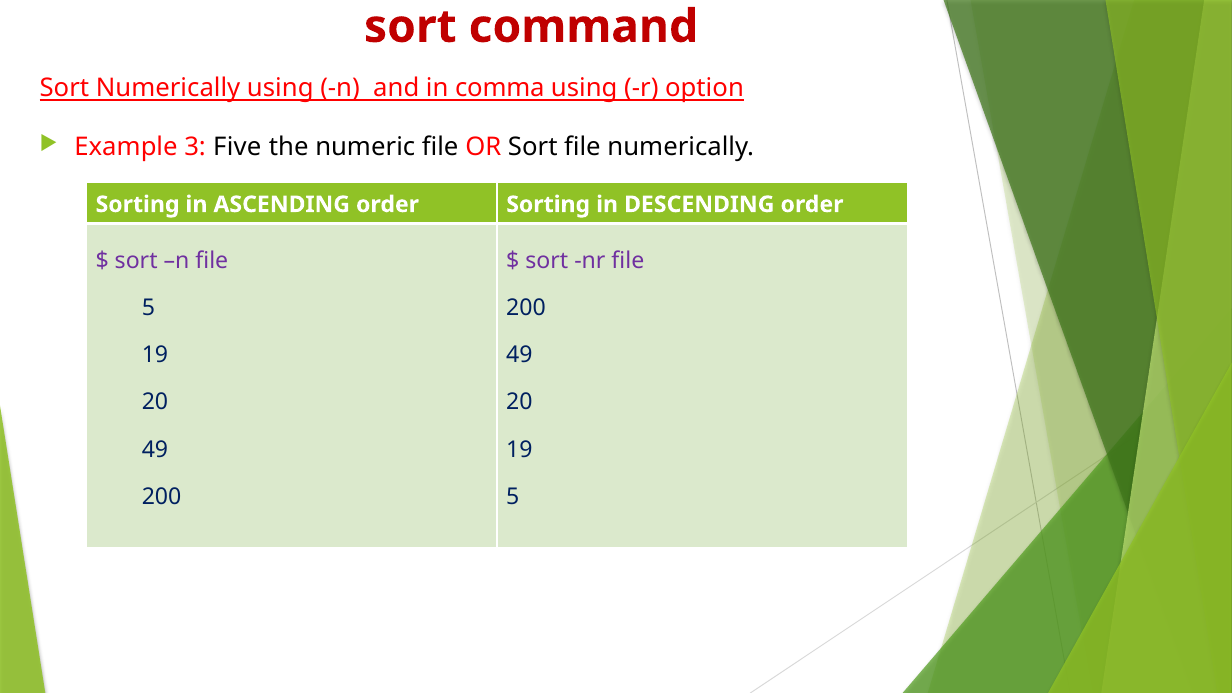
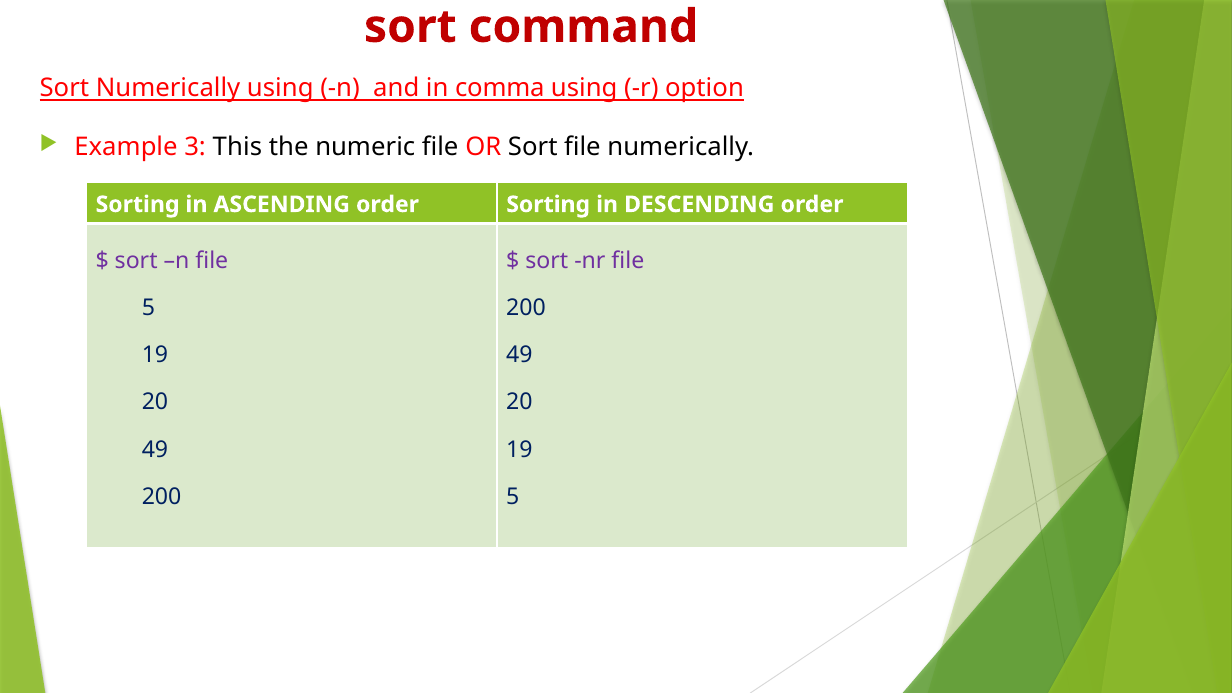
Five: Five -> This (237, 147)
